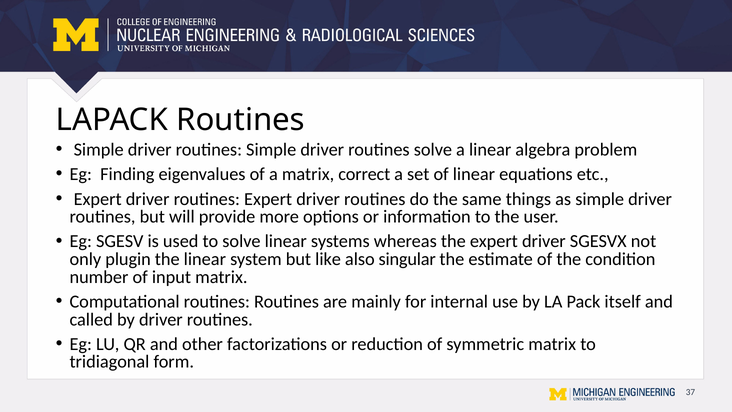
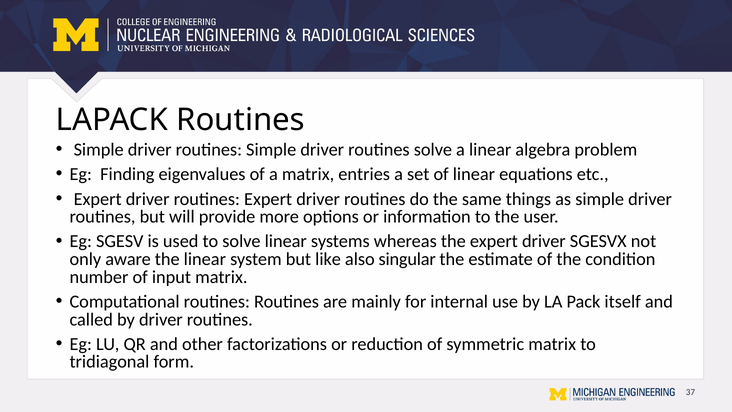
correct: correct -> entries (364, 174)
plugin: plugin -> aware (128, 259)
